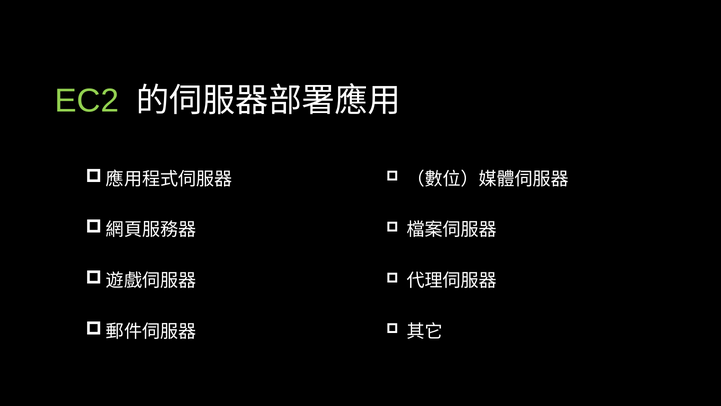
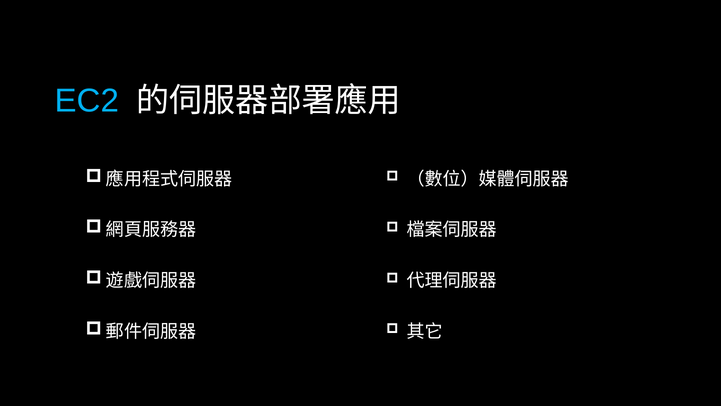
EC2 colour: light green -> light blue (87, 101)
